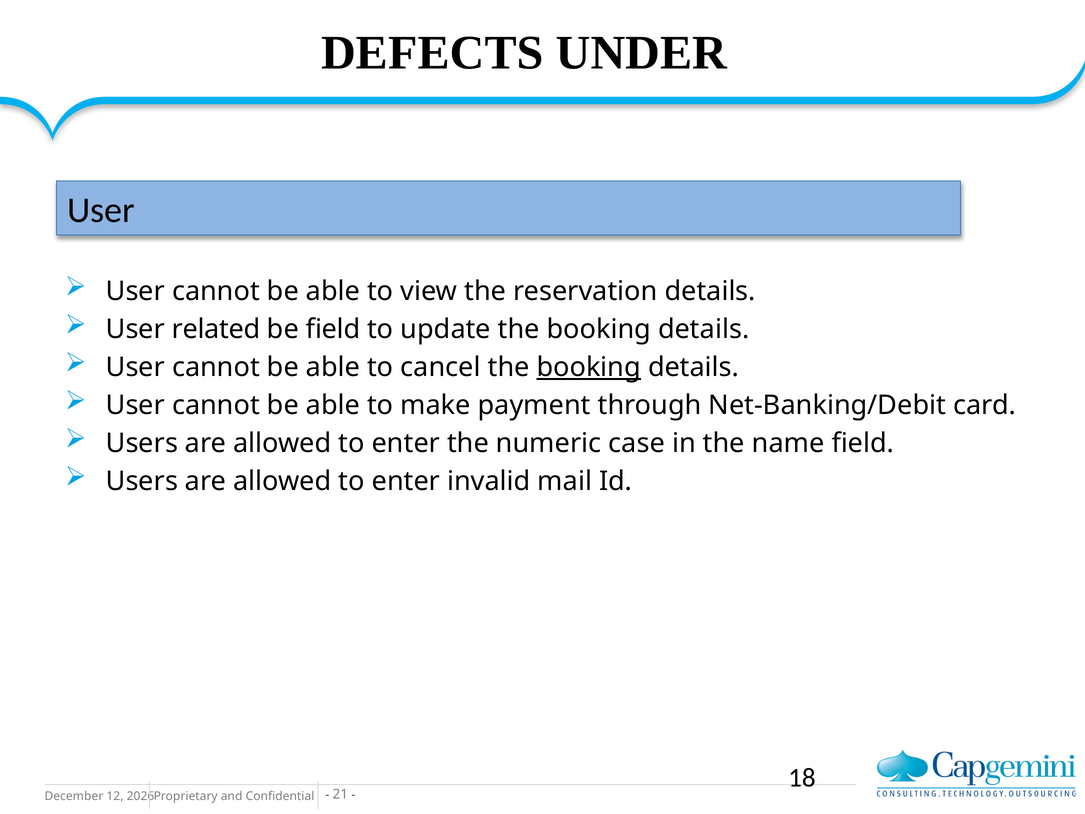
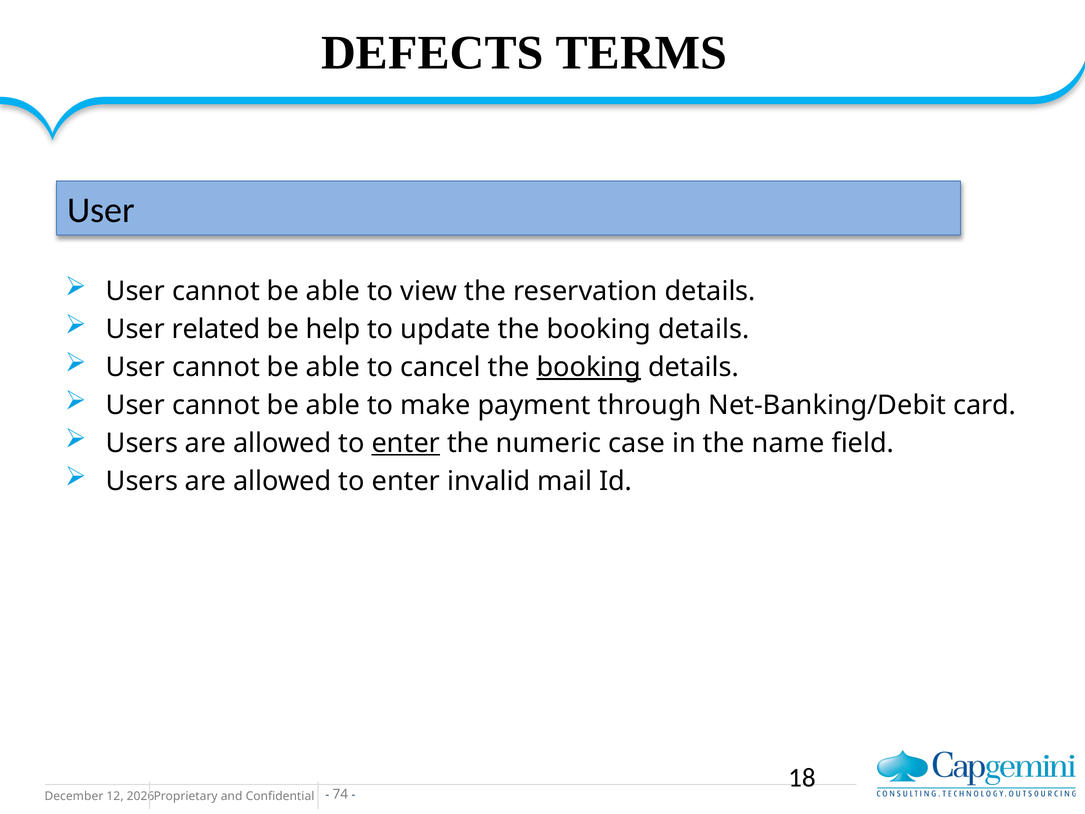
UNDER: UNDER -> TERMS (641, 53)
be field: field -> help (333, 329)
enter underline: none -> present (406, 443)
21: 21 -> 74 (340, 794)
